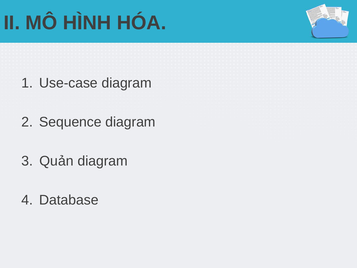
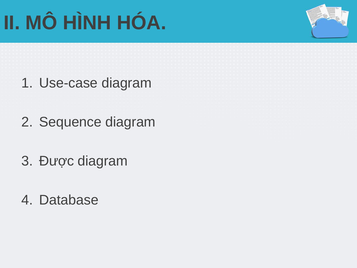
Quản: Quản -> Được (57, 161)
